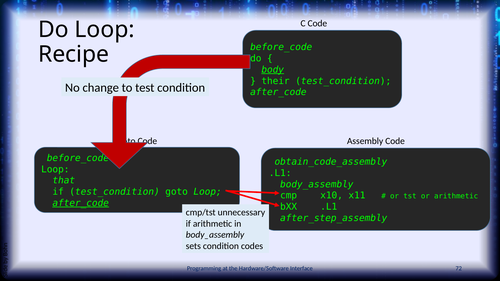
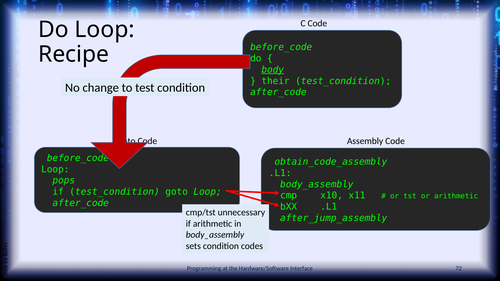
that: that -> pops (64, 181)
after_code underline: present -> none (81, 203)
after_step_assembly: after_step_assembly -> after_jump_assembly (334, 218)
